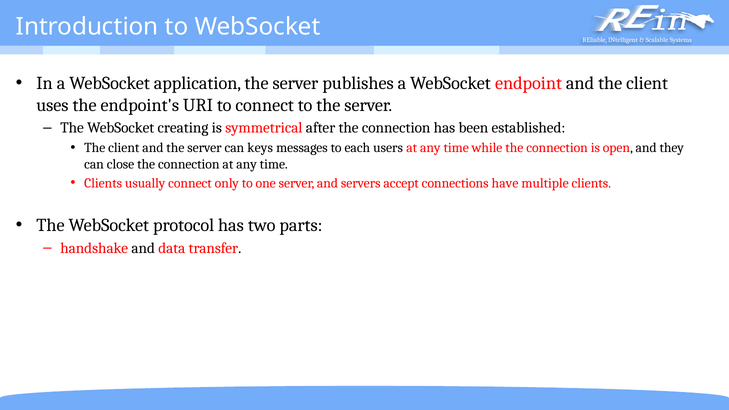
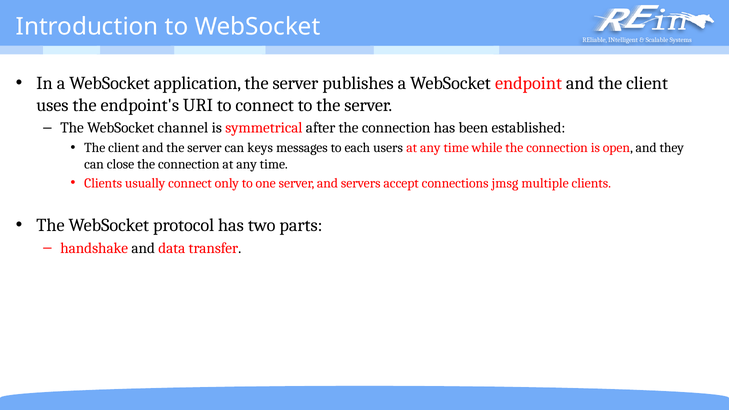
creating: creating -> channel (183, 128)
have: have -> jmsg (505, 183)
